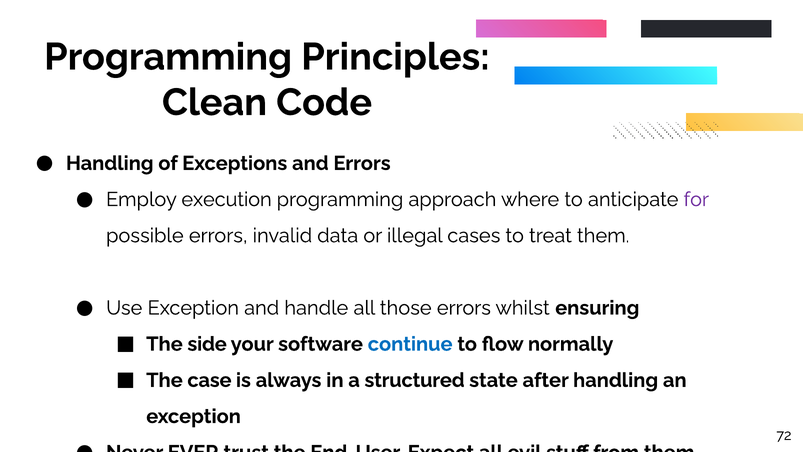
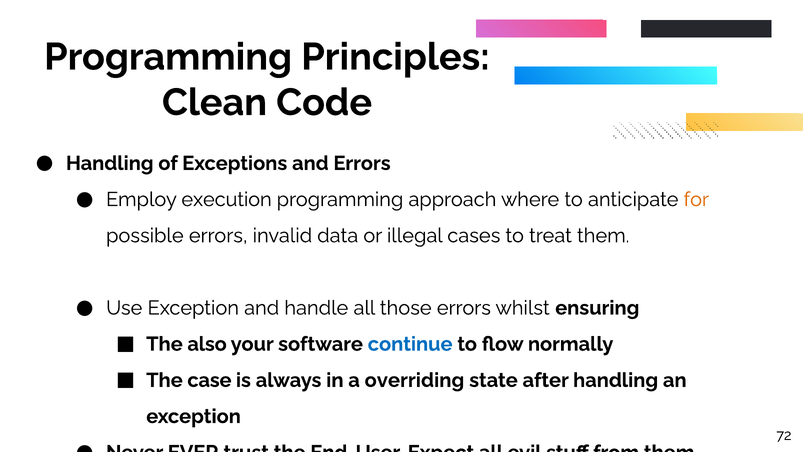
for colour: purple -> orange (696, 199)
side: side -> also (207, 344)
structured: structured -> overriding (414, 380)
